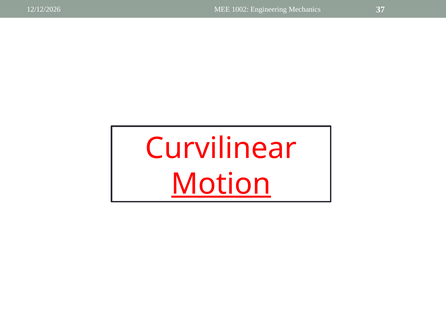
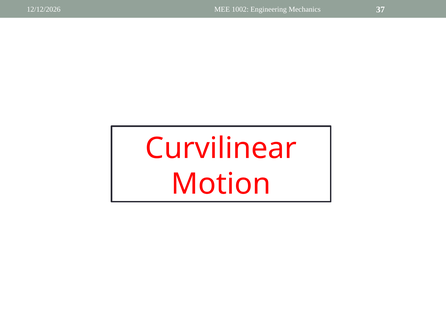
Motion underline: present -> none (221, 184)
